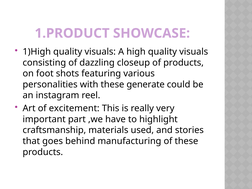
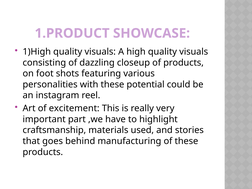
generate: generate -> potential (146, 84)
